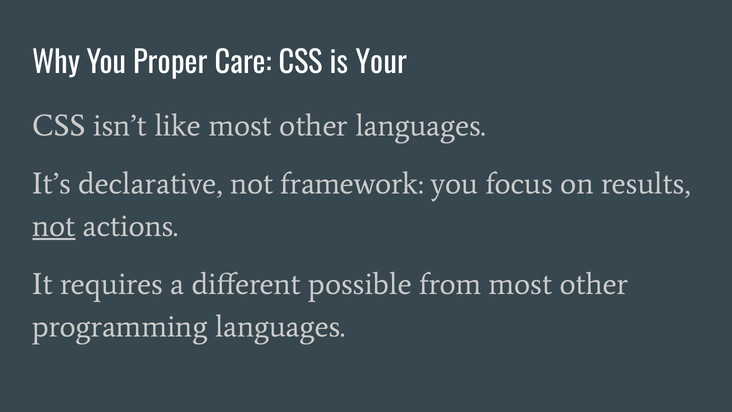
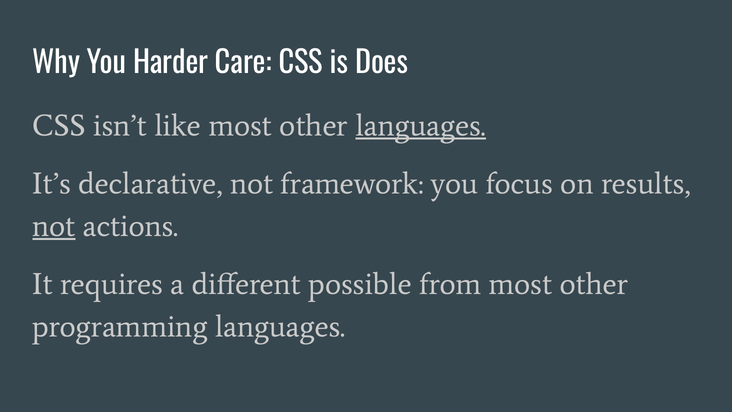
Proper: Proper -> Harder (171, 63)
Your: Your -> Does (382, 63)
languages underline: none -> present (421, 125)
